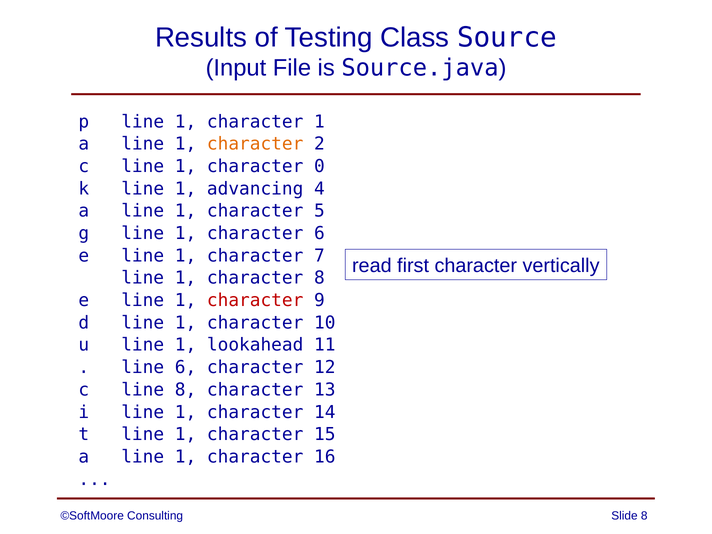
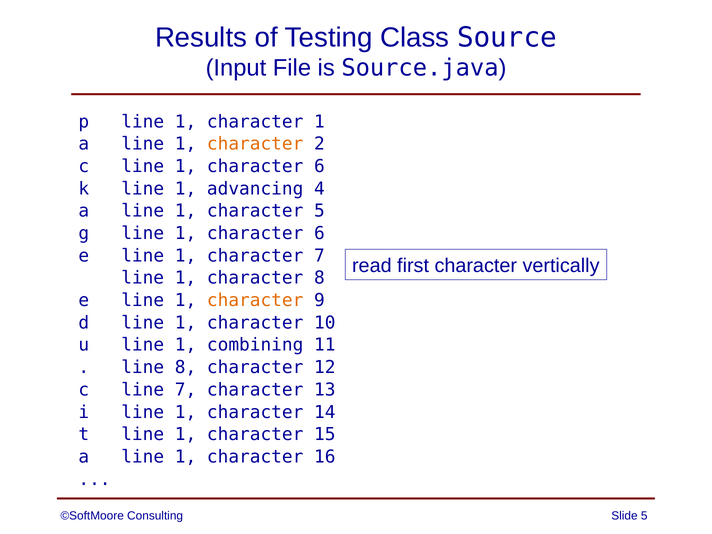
0: 0 -> 6 (319, 166)
character colour: red -> orange (255, 300)
lookahead: lookahead -> combining (255, 345)
line 6: 6 -> 8 (186, 367)
line 8: 8 -> 7 (186, 390)
Slide 8: 8 -> 5 (644, 516)
